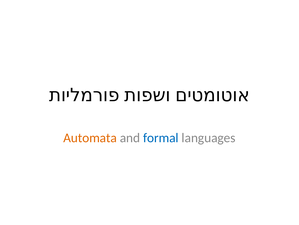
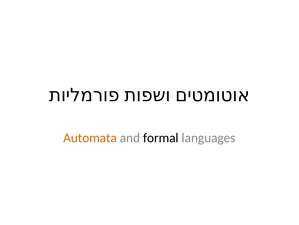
formal colour: blue -> black (161, 137)
